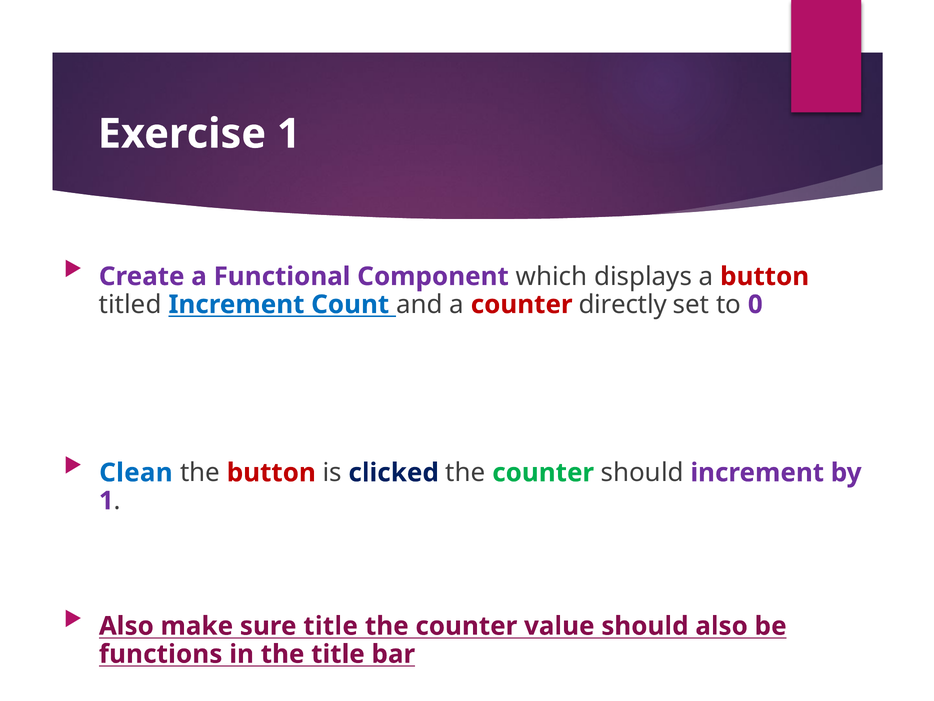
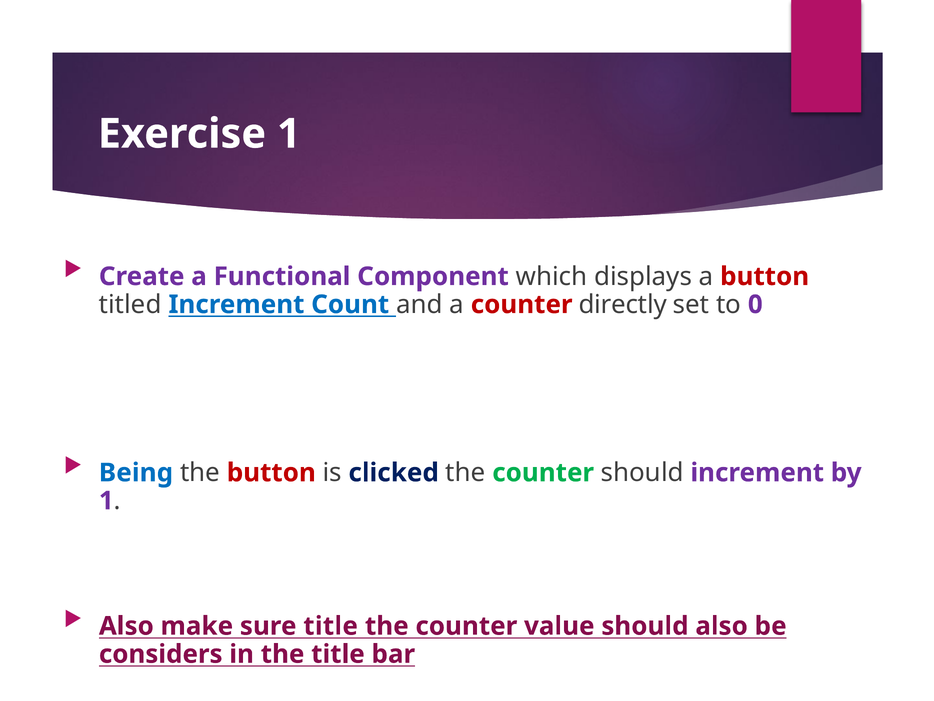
Clean: Clean -> Being (136, 472)
functions: functions -> considers (161, 654)
